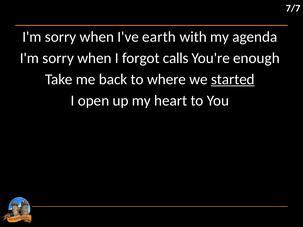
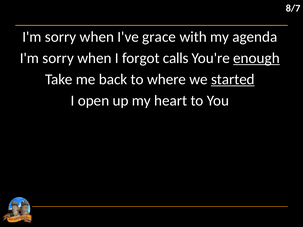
7/7: 7/7 -> 8/7 (293, 8)
earth: earth -> grace (159, 37)
enough underline: none -> present (256, 58)
